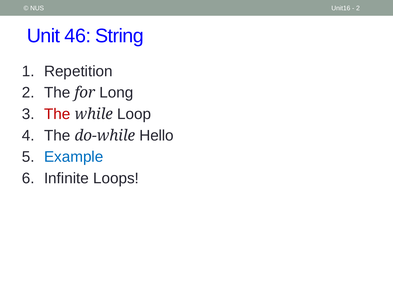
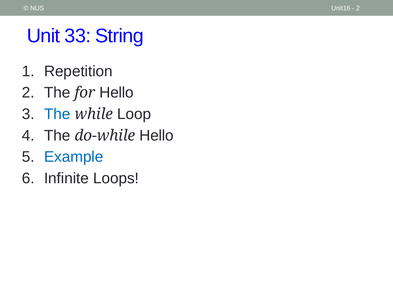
46: 46 -> 33 (78, 36)
for Long: Long -> Hello (117, 93)
The colour: red -> blue (57, 114)
